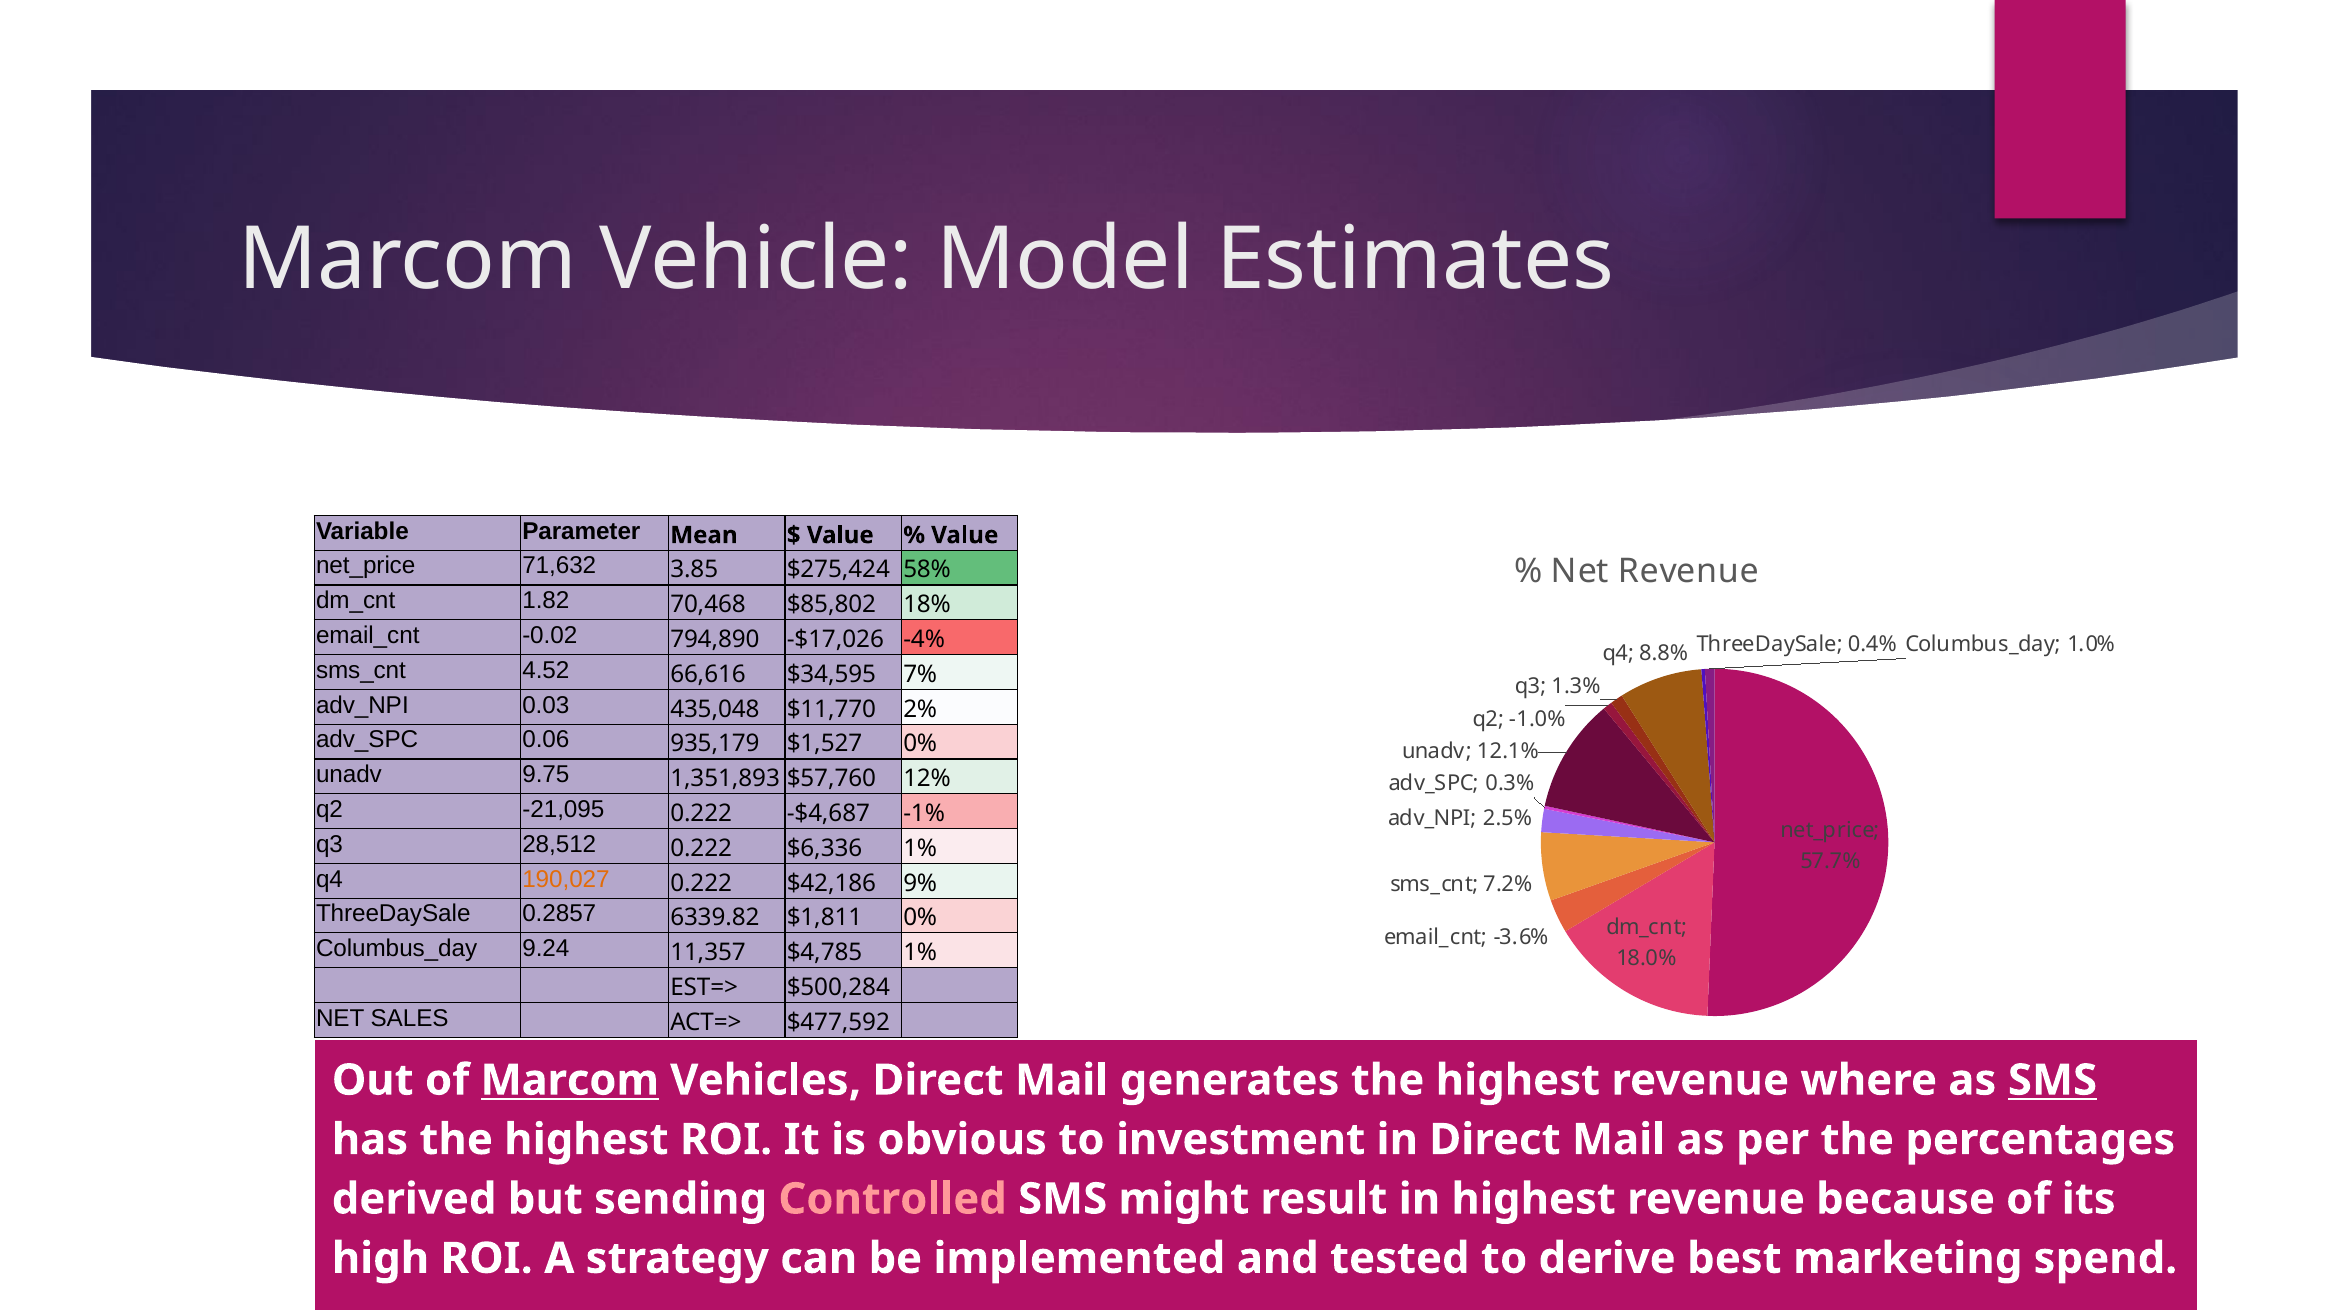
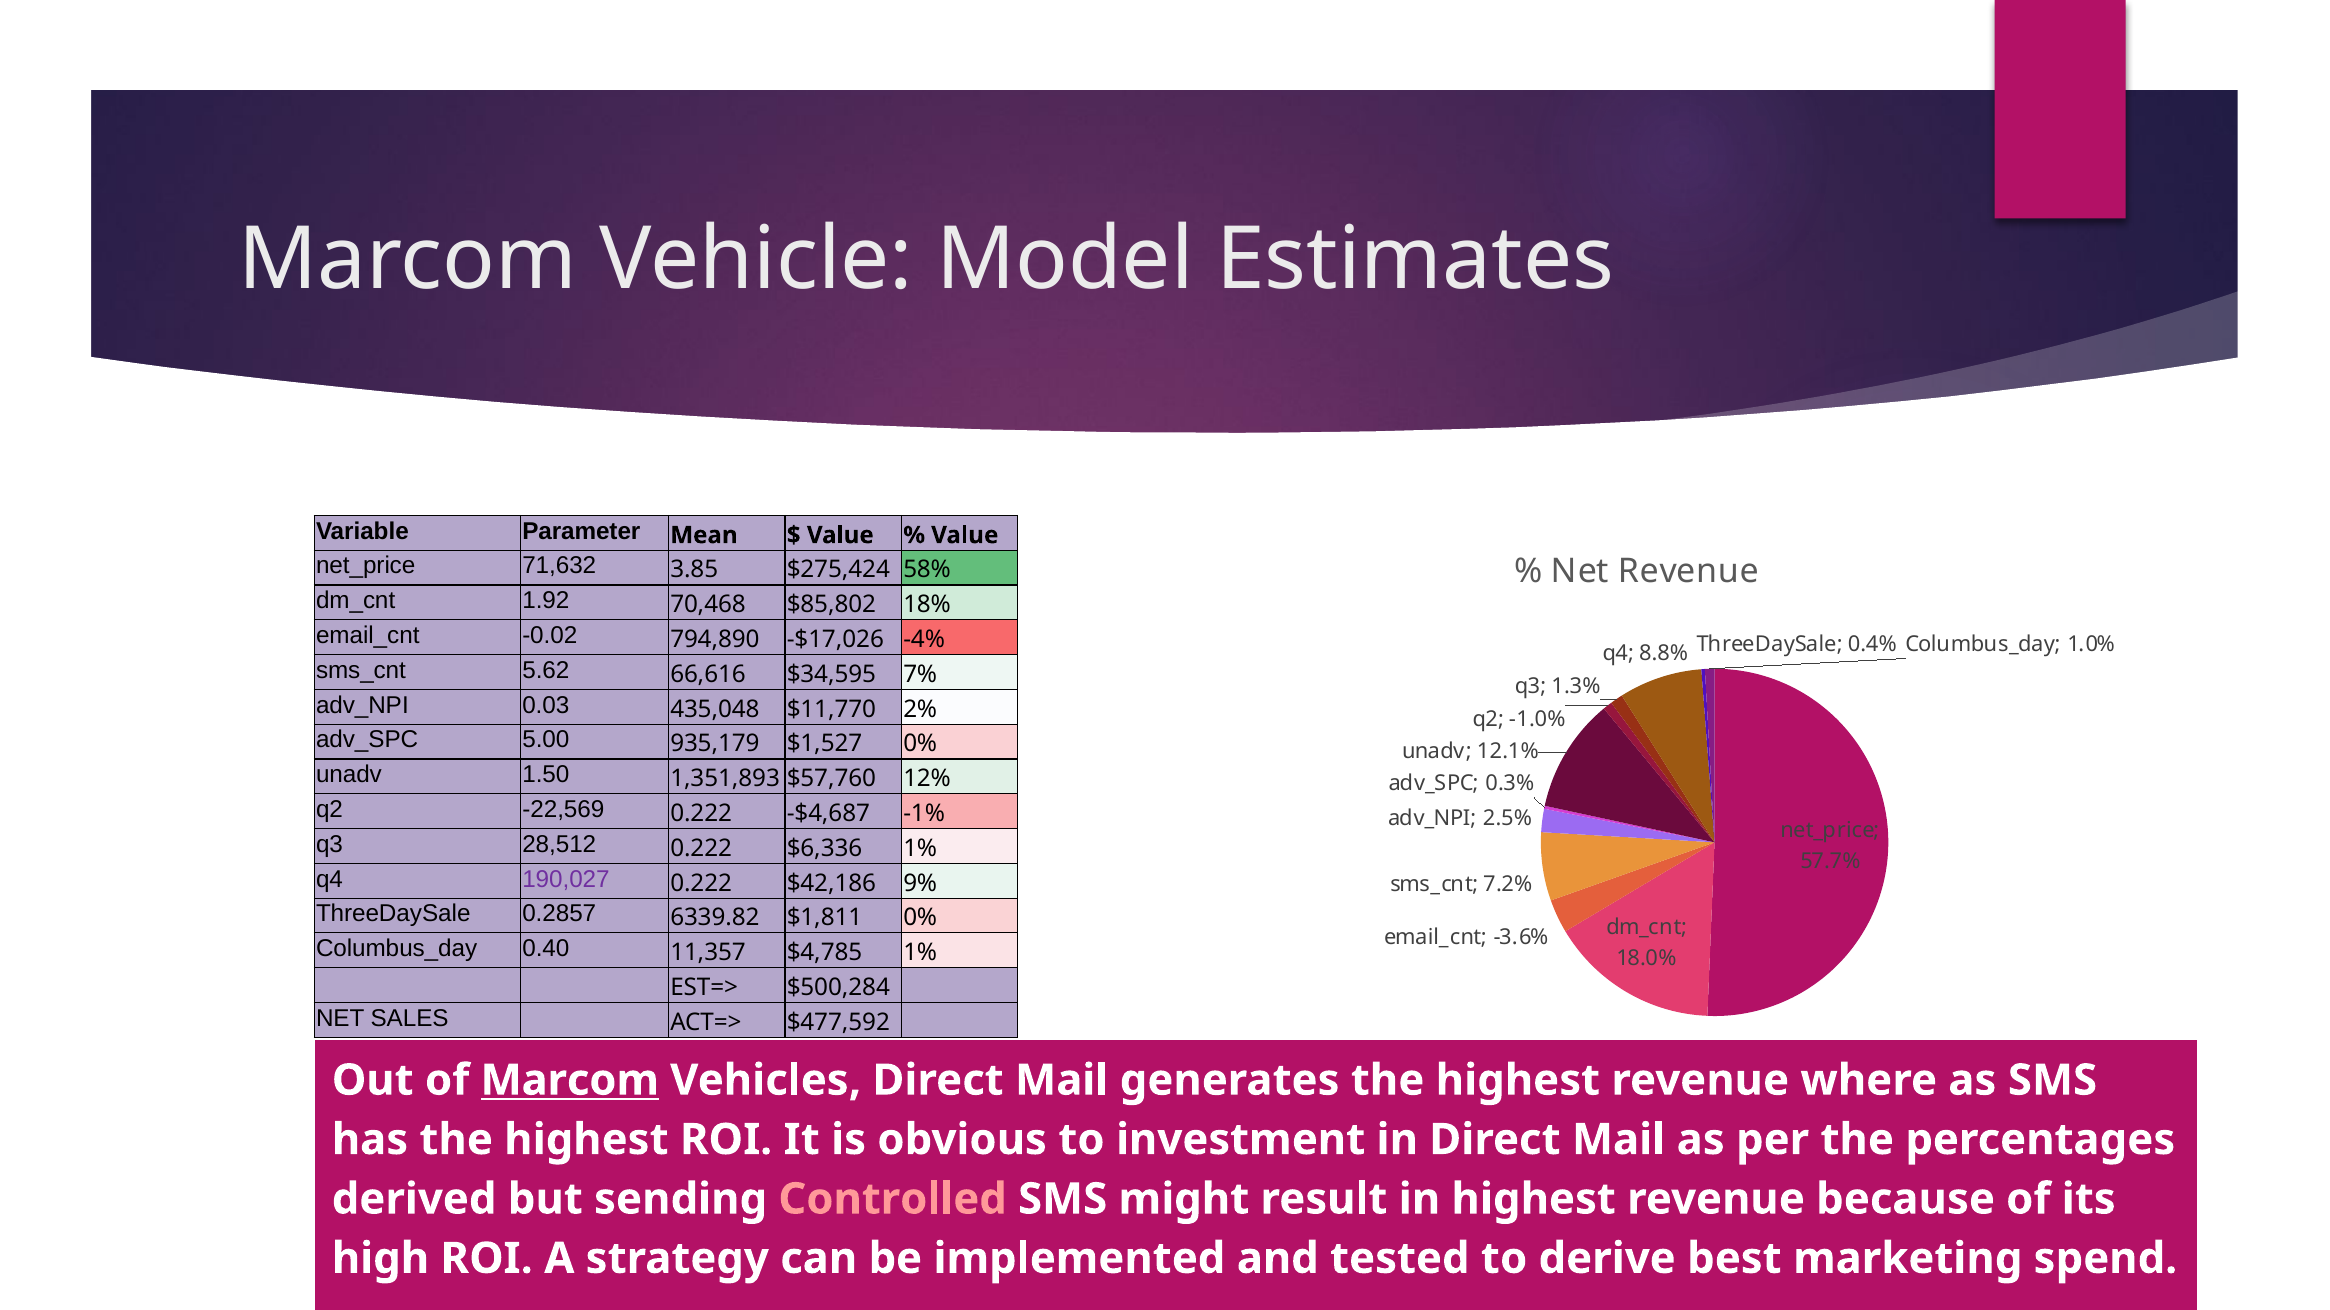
1.82: 1.82 -> 1.92 (546, 601)
4.52: 4.52 -> 5.62 (546, 671)
0.06: 0.06 -> 5.00 (546, 740)
9.75: 9.75 -> 1.50 (546, 775)
-21,095: -21,095 -> -22,569 (563, 810)
190,027 colour: orange -> purple (566, 879)
9.24: 9.24 -> 0.40 (546, 949)
SMS underline: present -> none (2052, 1081)
